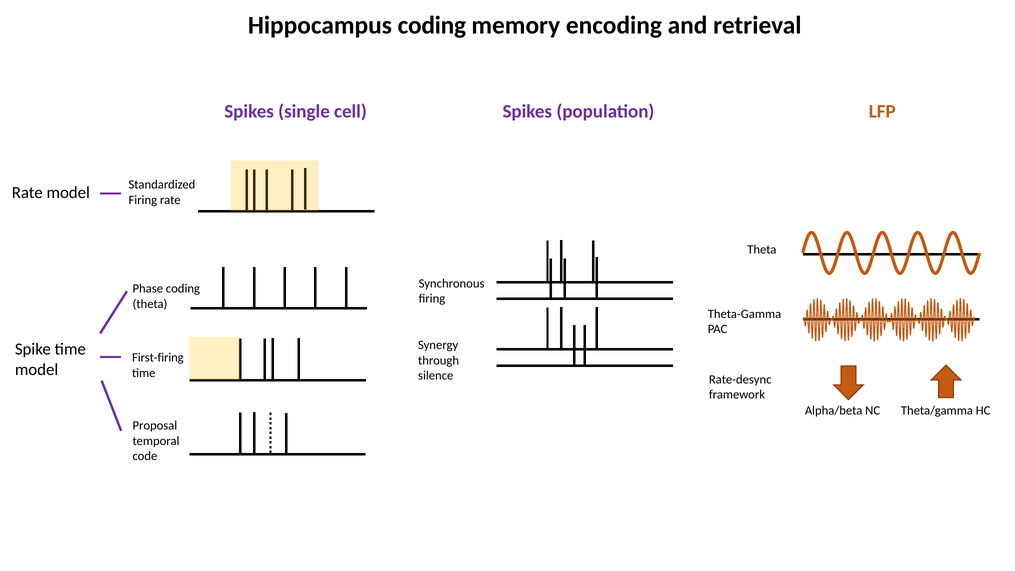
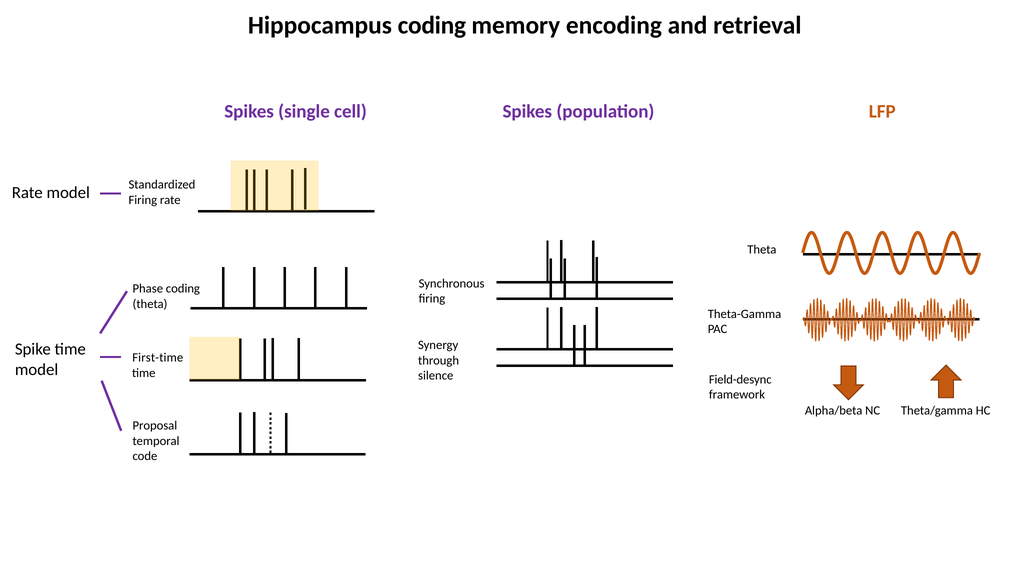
First-firing: First-firing -> First-time (158, 358)
Rate-desync: Rate-desync -> Field-desync (740, 379)
